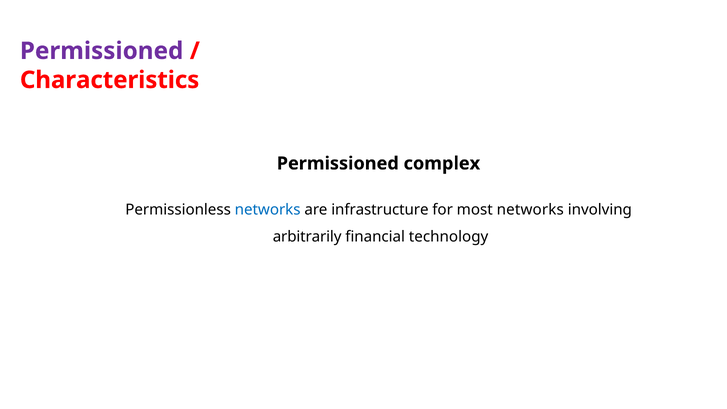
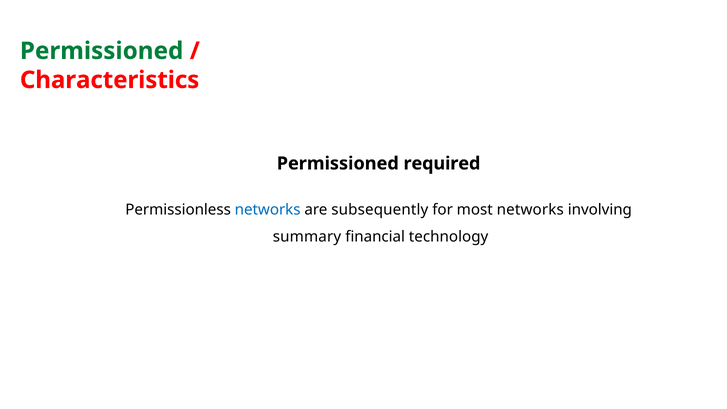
Permissioned colour: purple -> green (102, 51)
complex: complex -> required (442, 163)
infrastructure: infrastructure -> subsequently (380, 209)
arbitrarily: arbitrarily -> summary (307, 237)
